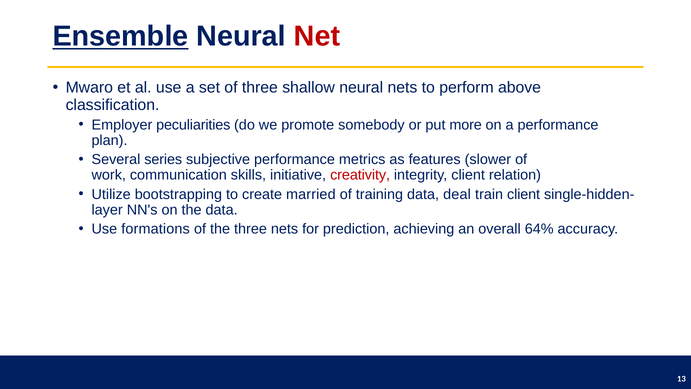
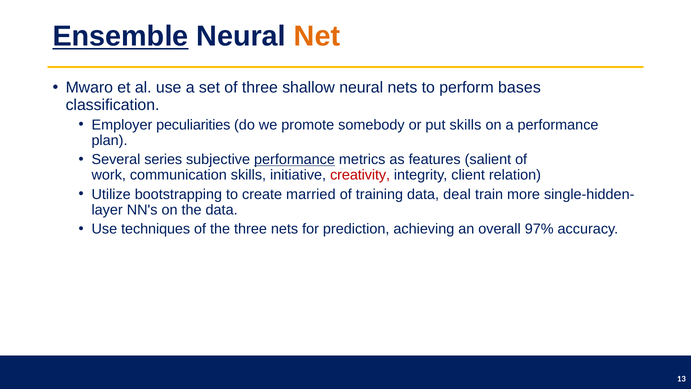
Net colour: red -> orange (317, 36)
above: above -> bases (519, 88)
put more: more -> skills (465, 125)
performance underline: none -> present (295, 159)
slower: slower -> salient (488, 159)
train client: client -> more (524, 194)
formations: formations -> techniques (156, 229)
64%: 64% -> 97% (539, 229)
